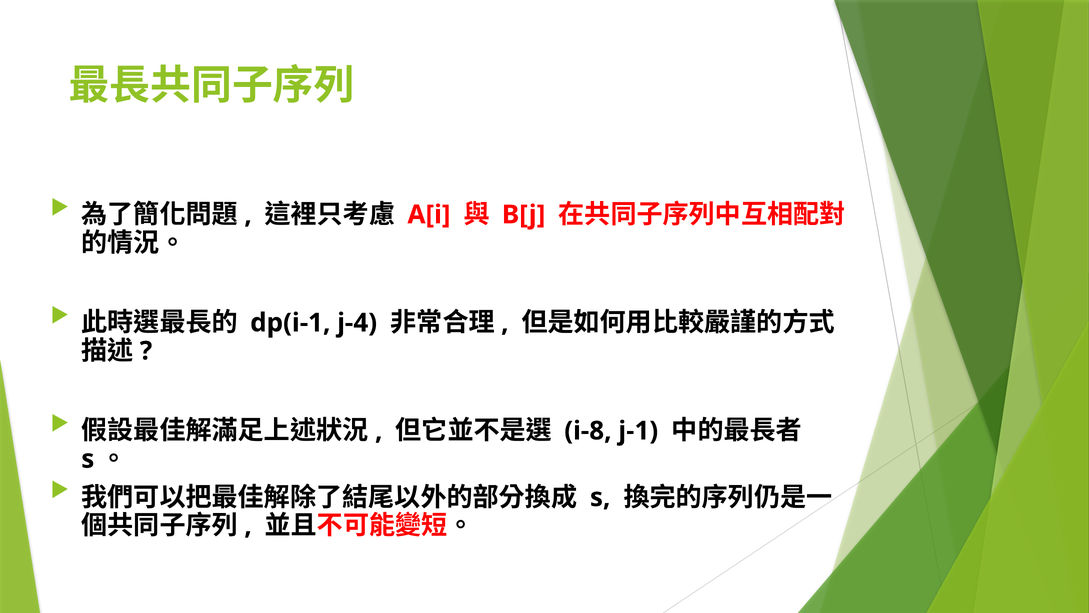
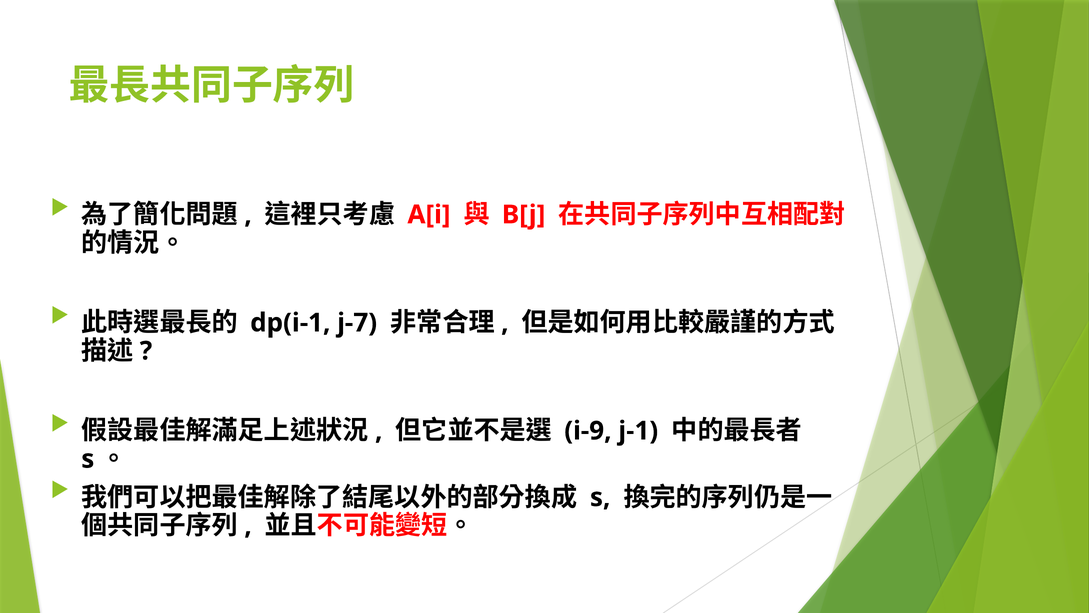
j-4: j-4 -> j-7 (357, 323)
i-8: i-8 -> i-9 (588, 431)
